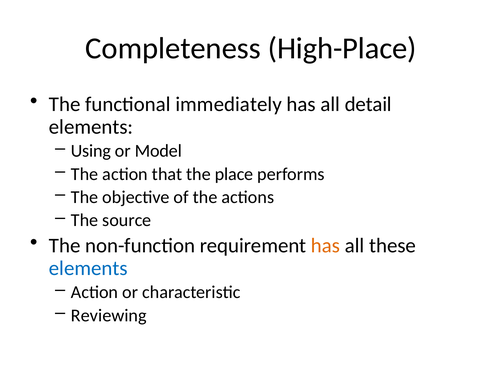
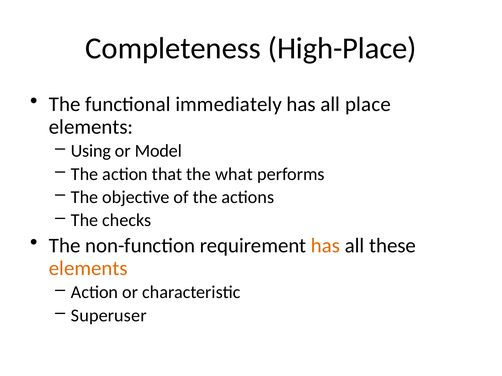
detail: detail -> place (368, 104)
place: place -> what (234, 174)
source: source -> checks (127, 220)
elements colour: blue -> orange (88, 268)
Reviewing: Reviewing -> Superuser (109, 316)
